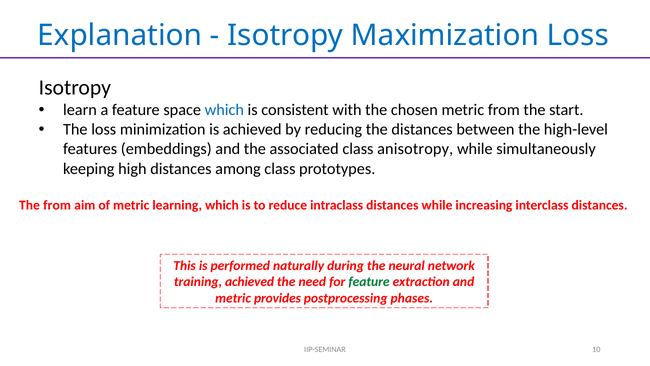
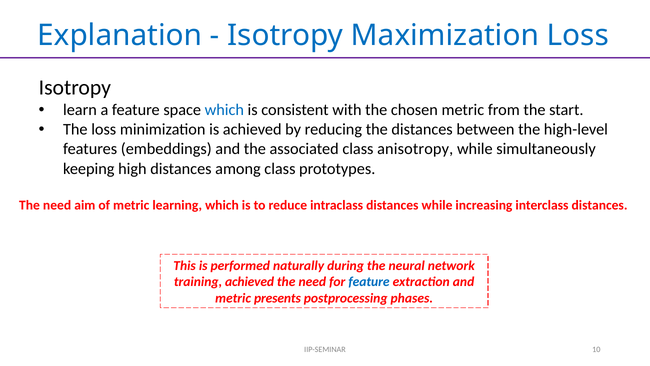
from: from -> need (57, 205)
feature colour: green -> blue (369, 282)
provides: provides -> presents (277, 298)
